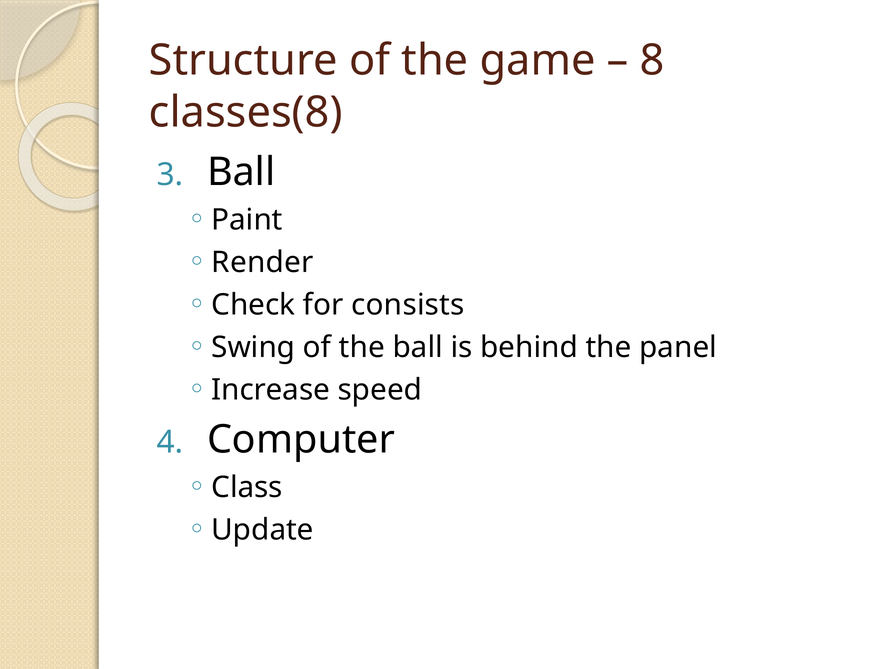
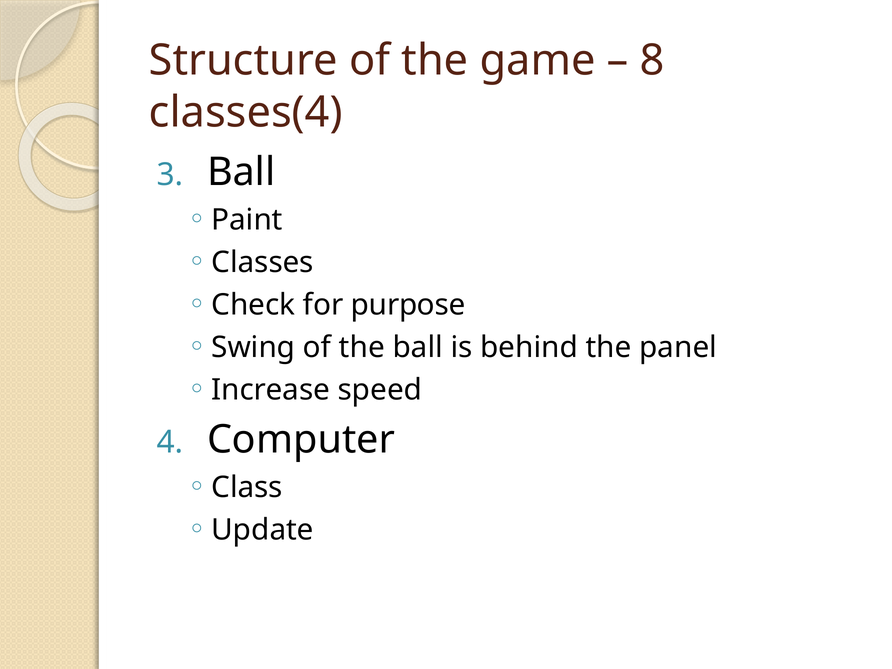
classes(8: classes(8 -> classes(4 (246, 112)
Render: Render -> Classes (262, 262)
consists: consists -> purpose (408, 305)
